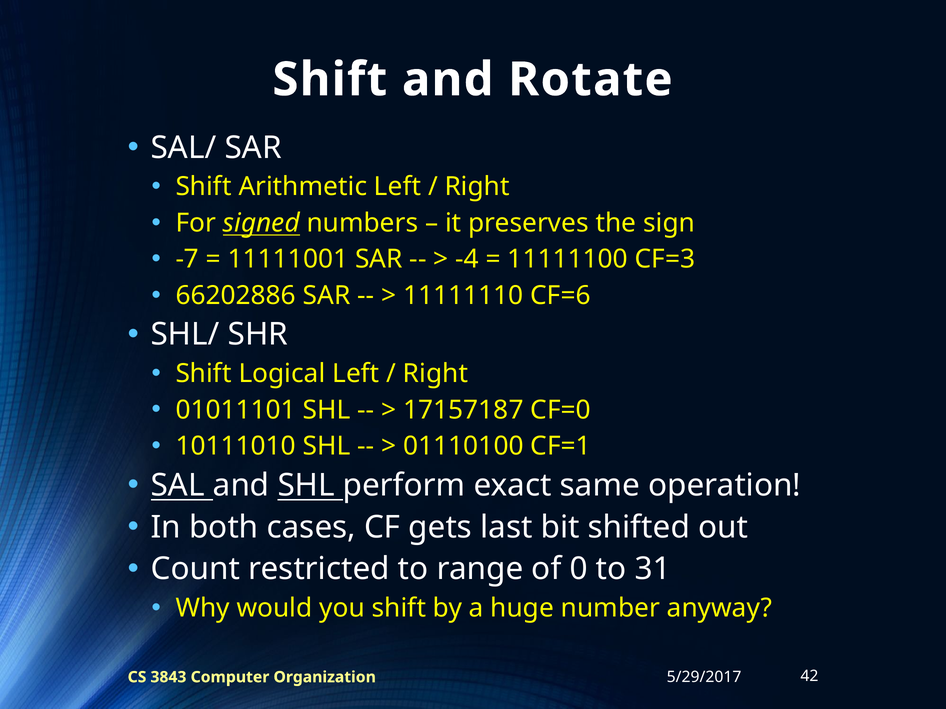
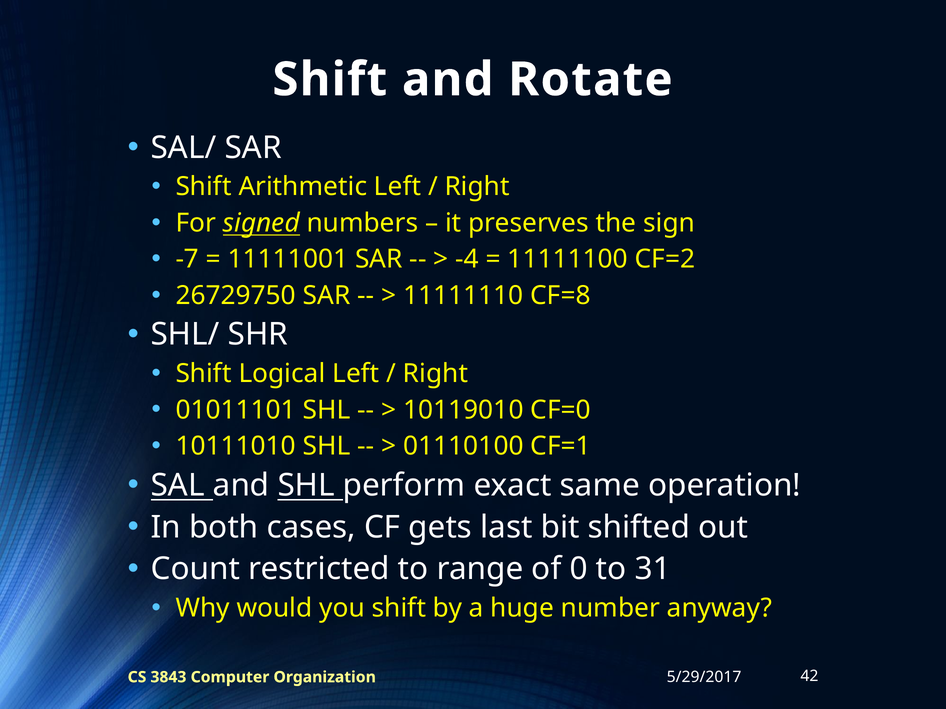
CF=3: CF=3 -> CF=2 (665, 259)
66202886: 66202886 -> 26729750 (236, 296)
CF=6: CF=6 -> CF=8 (560, 296)
17157187: 17157187 -> 10119010 (463, 410)
